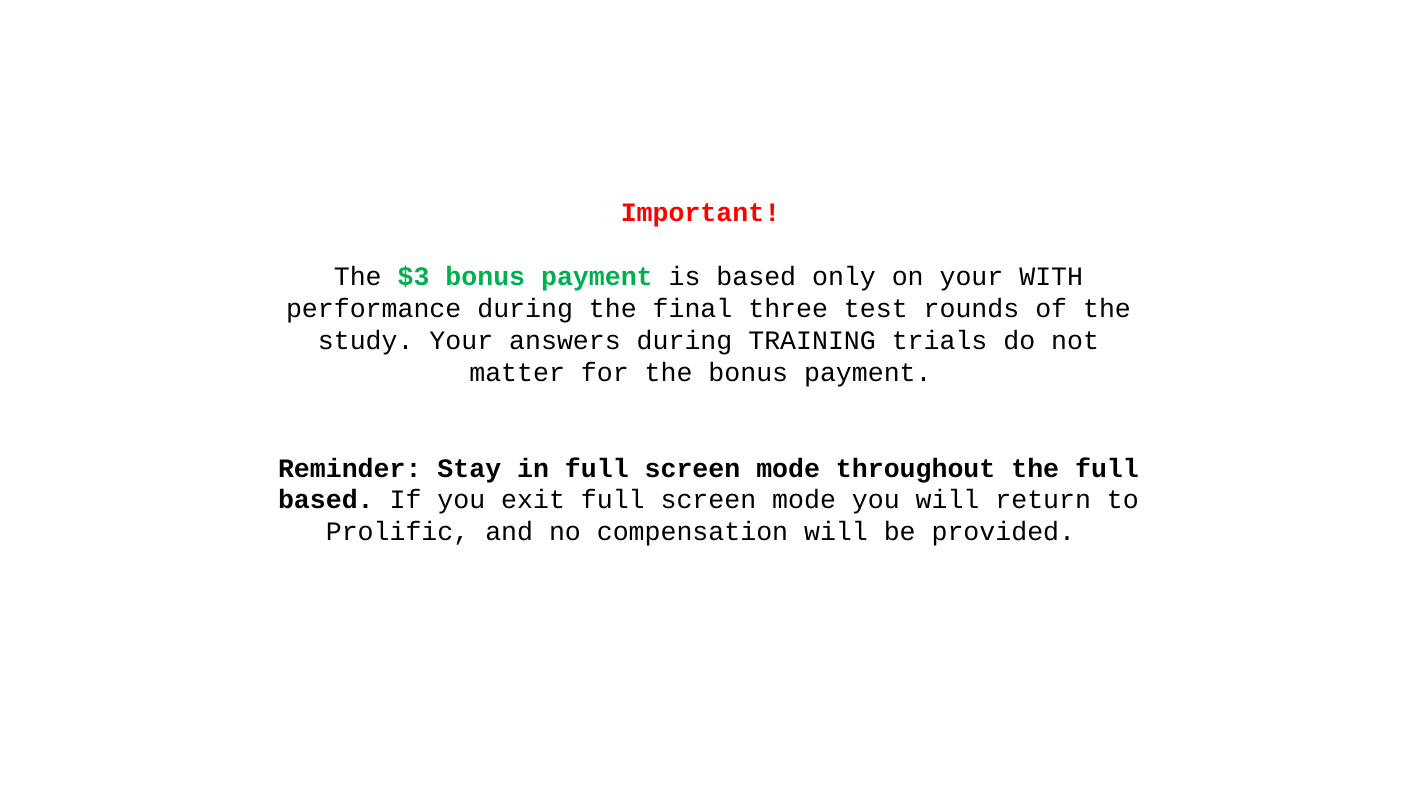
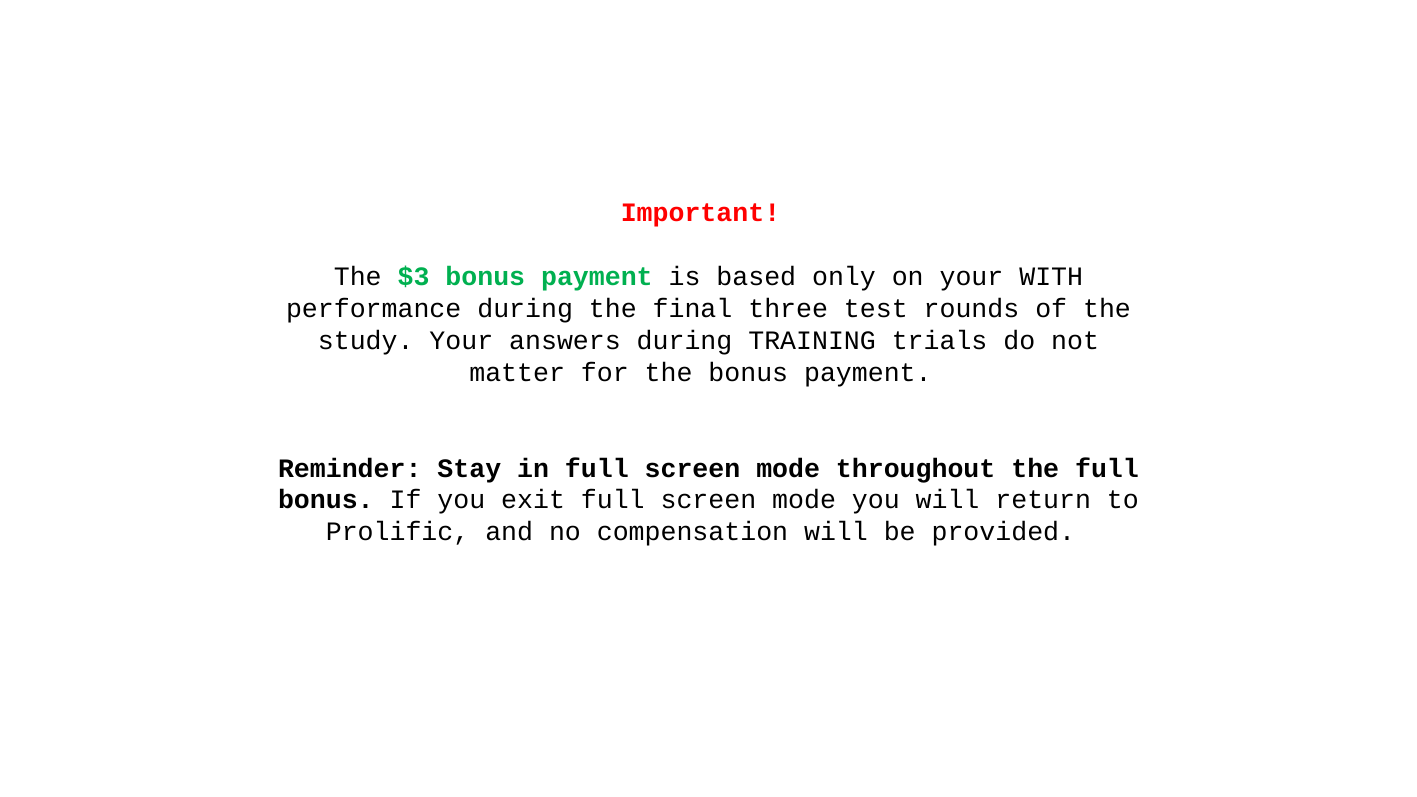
based: based -> bonus (326, 500)
